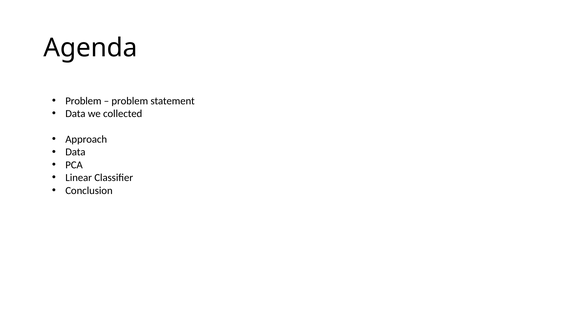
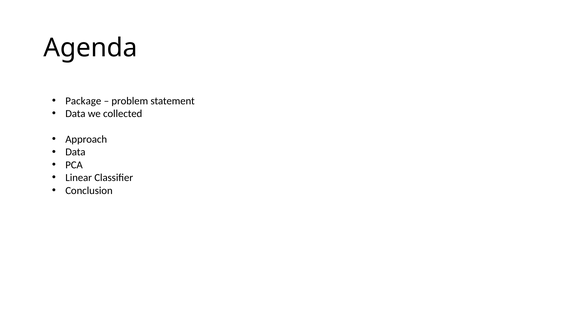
Problem: Problem -> Package (83, 101)
